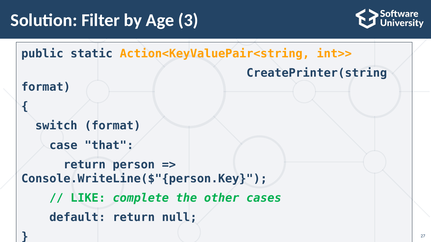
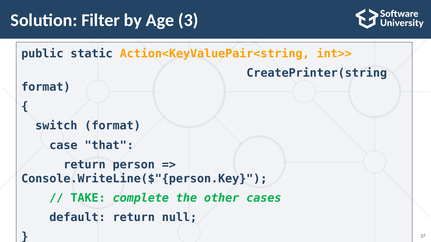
LIKE: LIKE -> TAKE (88, 198)
